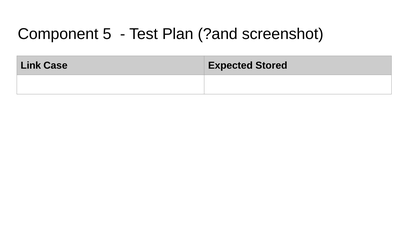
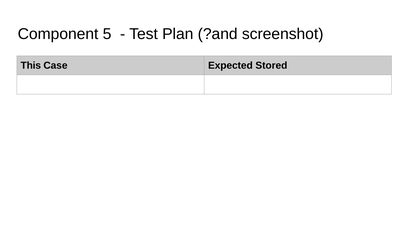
Link: Link -> This (31, 66)
